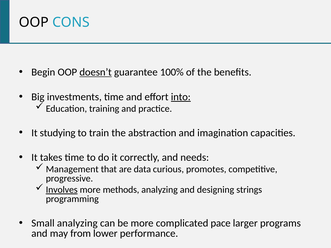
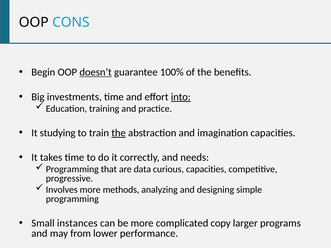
the underline: none -> present (119, 133)
Management: Management -> Programming (72, 169)
curious promotes: promotes -> capacities (206, 169)
Involves underline: present -> none (62, 190)
strings: strings -> simple (249, 190)
Small analyzing: analyzing -> instances (77, 223)
pace: pace -> copy (221, 223)
